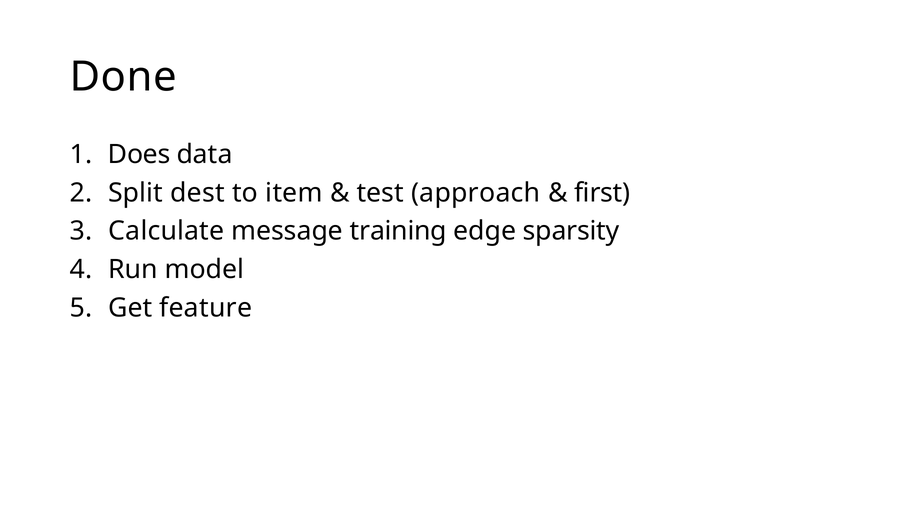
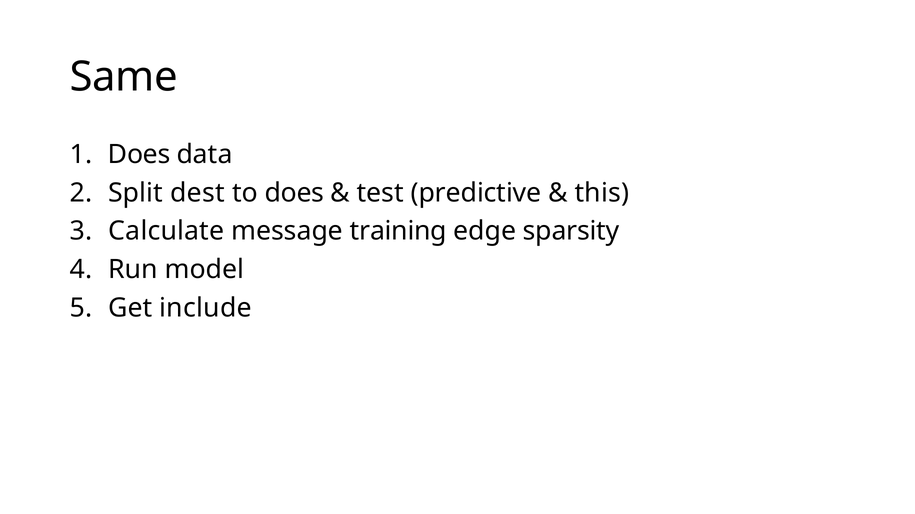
Done: Done -> Same (124, 77)
to item: item -> does (294, 193)
approach: approach -> predictive (476, 193)
first: first -> this (602, 193)
feature: feature -> include (206, 308)
